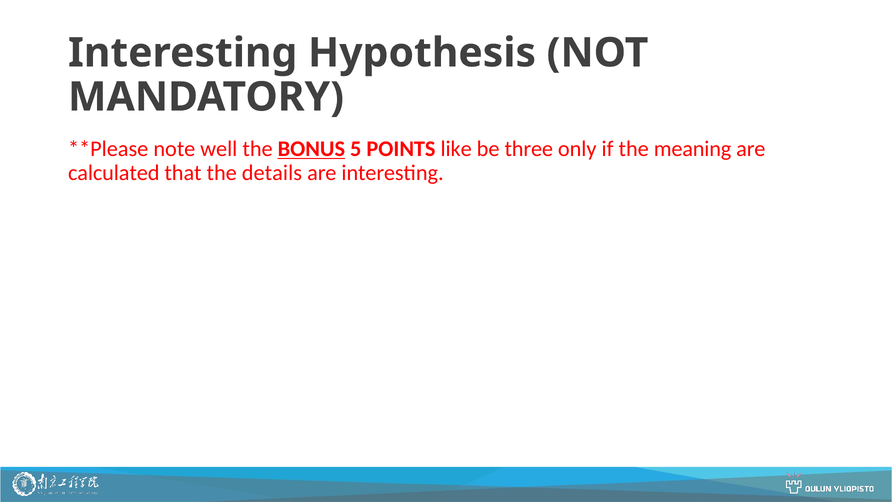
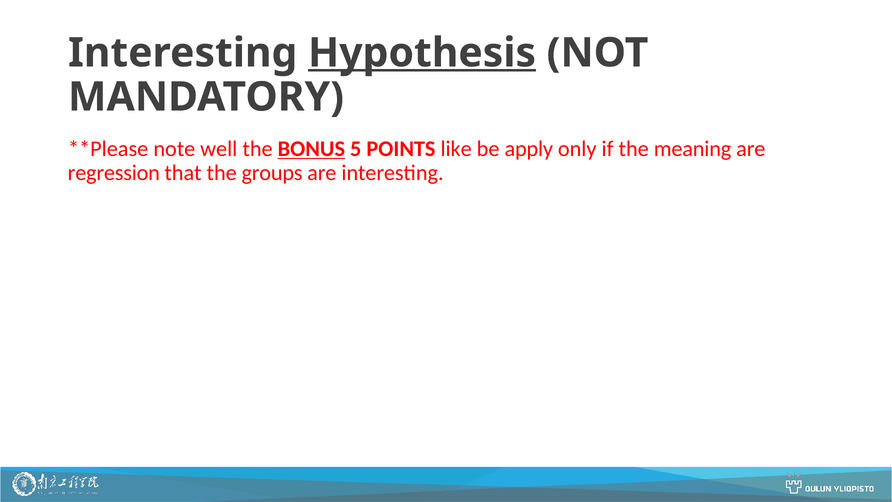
Hypothesis underline: none -> present (422, 53)
three: three -> apply (529, 149)
calculated: calculated -> regression (114, 173)
details: details -> groups (272, 173)
